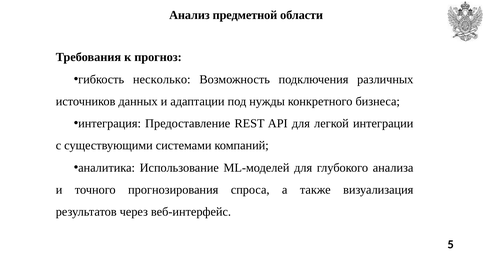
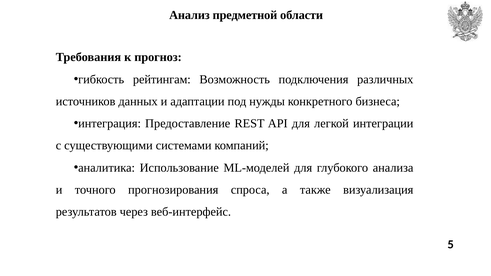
несколько: несколько -> рейтингам (162, 79)
